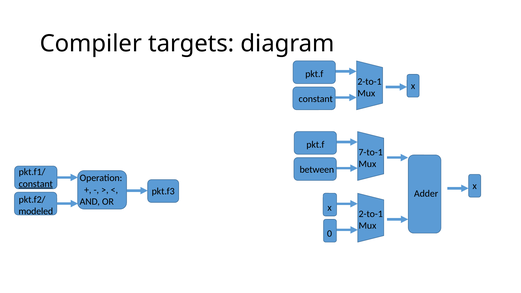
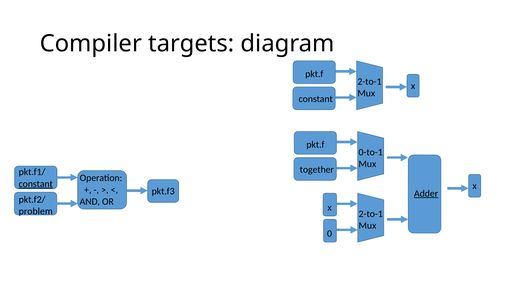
7-to-1: 7-to-1 -> 0-to-1 (371, 152)
between: between -> together (317, 170)
Adder underline: none -> present (426, 193)
modeled: modeled -> problem (36, 211)
